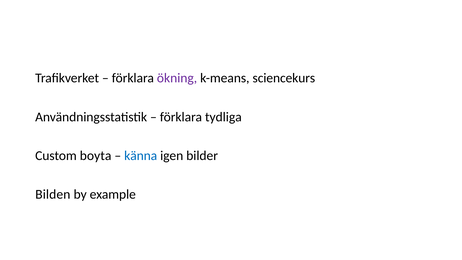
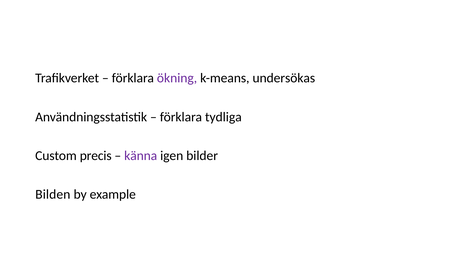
sciencekurs: sciencekurs -> undersökas (284, 78)
boyta: boyta -> precis (96, 156)
känna colour: blue -> purple (141, 156)
